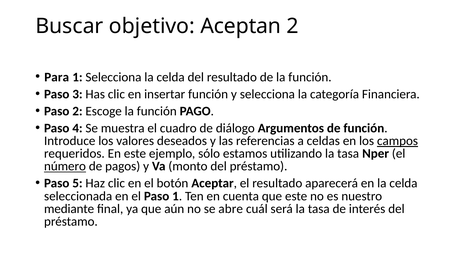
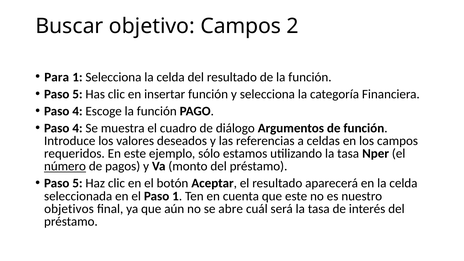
objetivo Aceptan: Aceptan -> Campos (241, 26)
3: 3 -> 5 (77, 94)
2: 2 -> 4 (77, 111)
campos underline: present -> none (398, 141)
mediante: mediante -> objetivos (69, 209)
